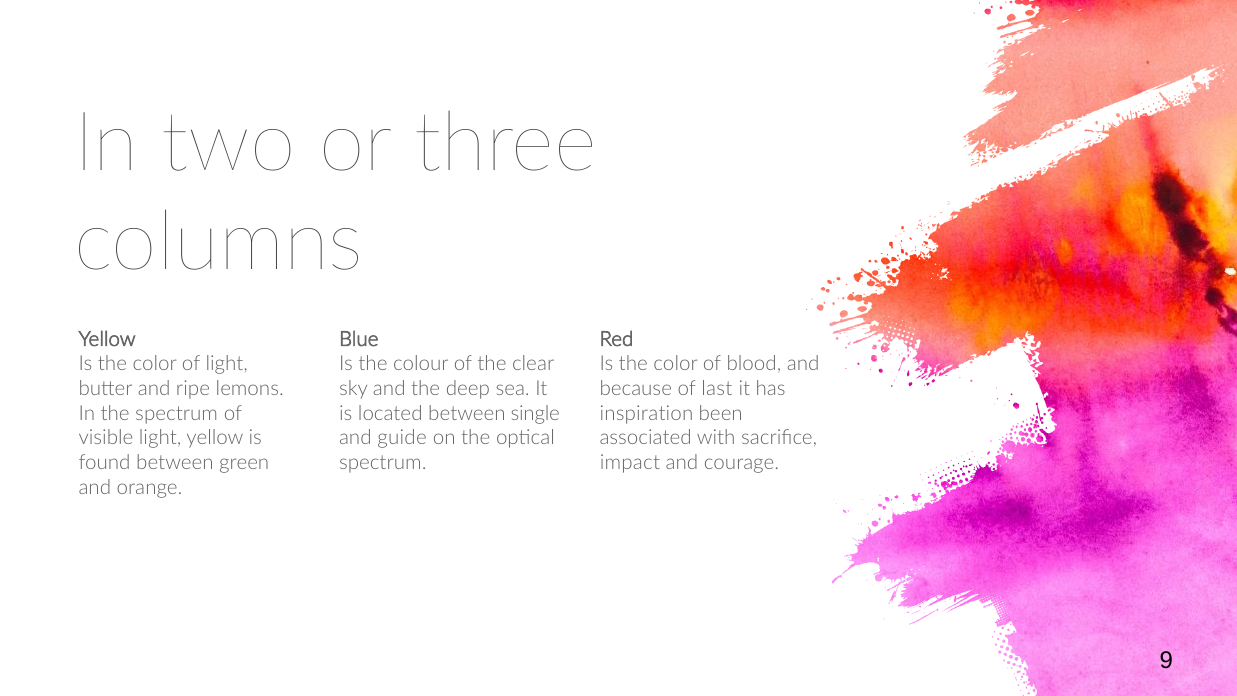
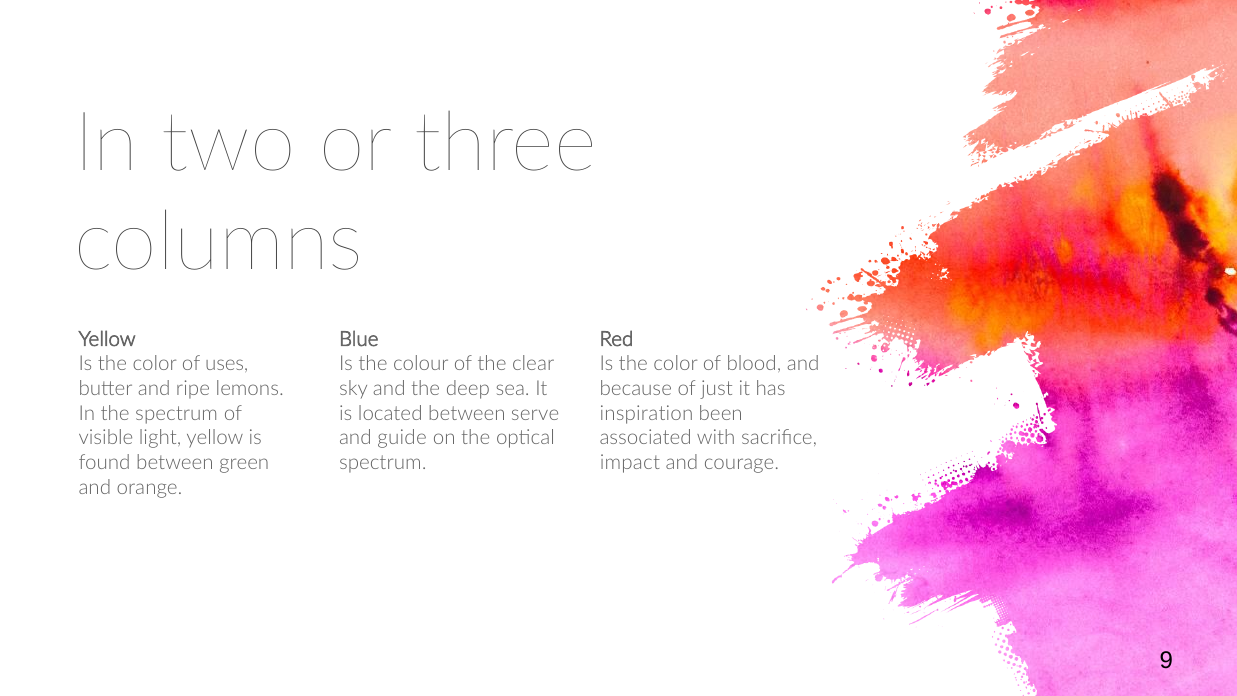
of light: light -> uses (227, 364)
last: last -> just (717, 389)
single: single -> serve (535, 413)
